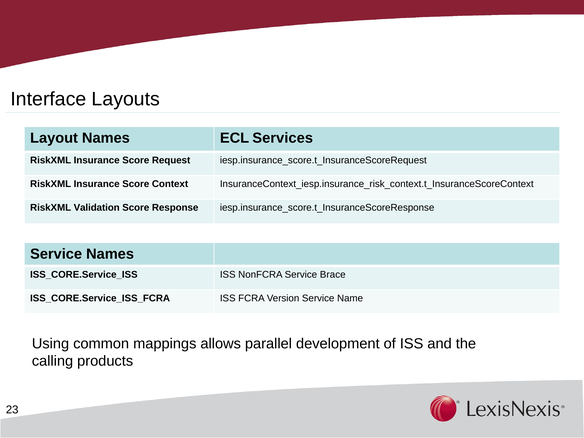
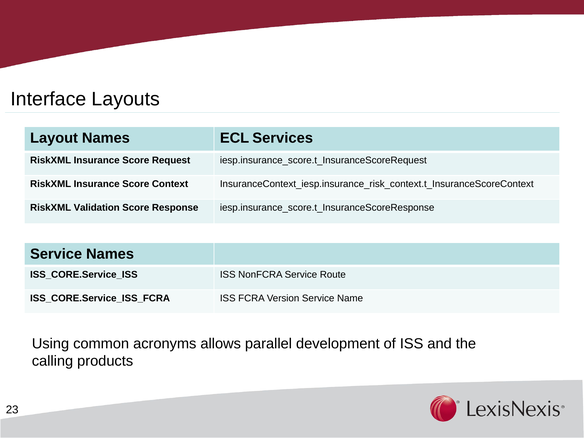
Brace: Brace -> Route (333, 274)
mappings: mappings -> acronyms (165, 344)
